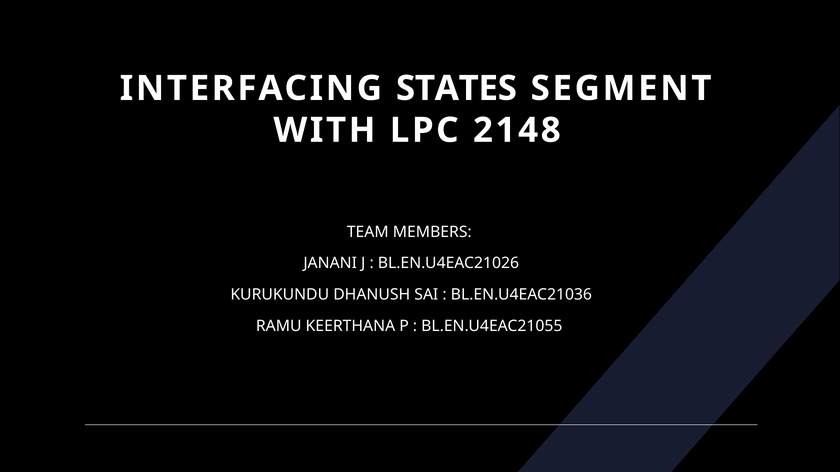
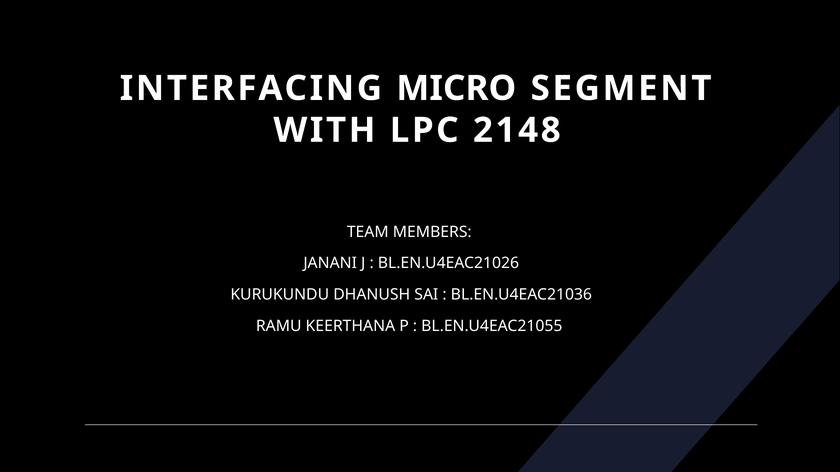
STATES: STATES -> MICRO (456, 88)
